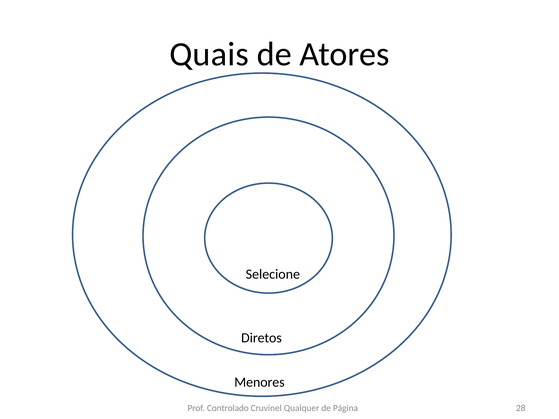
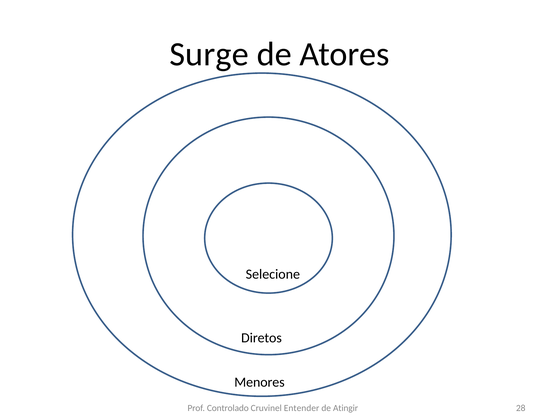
Quais: Quais -> Surge (209, 54)
Qualquer: Qualquer -> Entender (302, 408)
Página: Página -> Atingir (346, 408)
